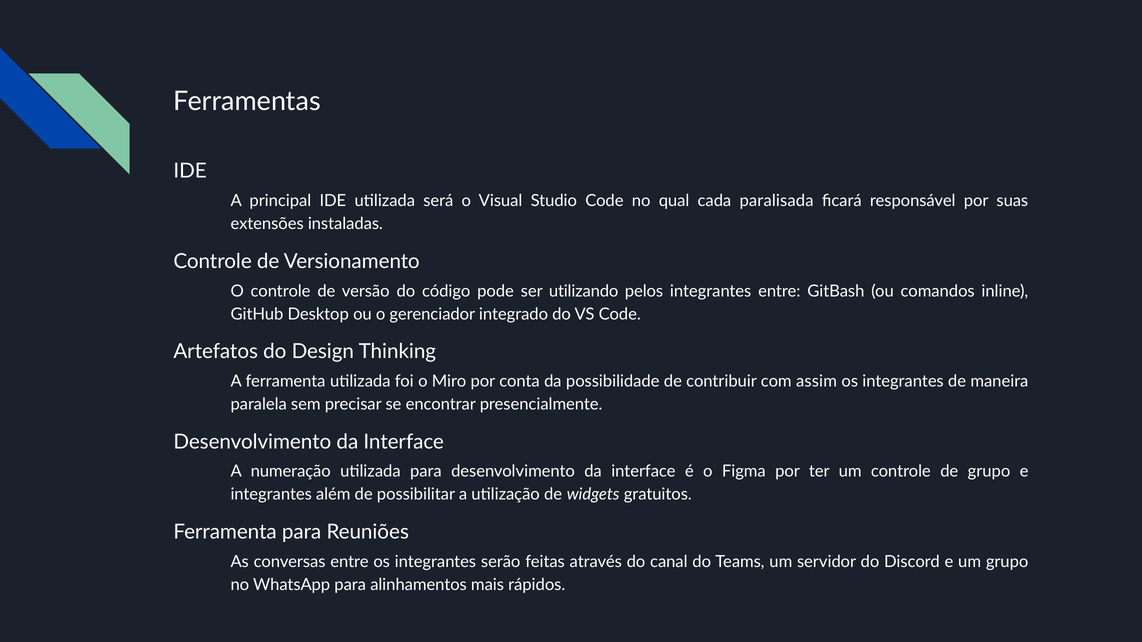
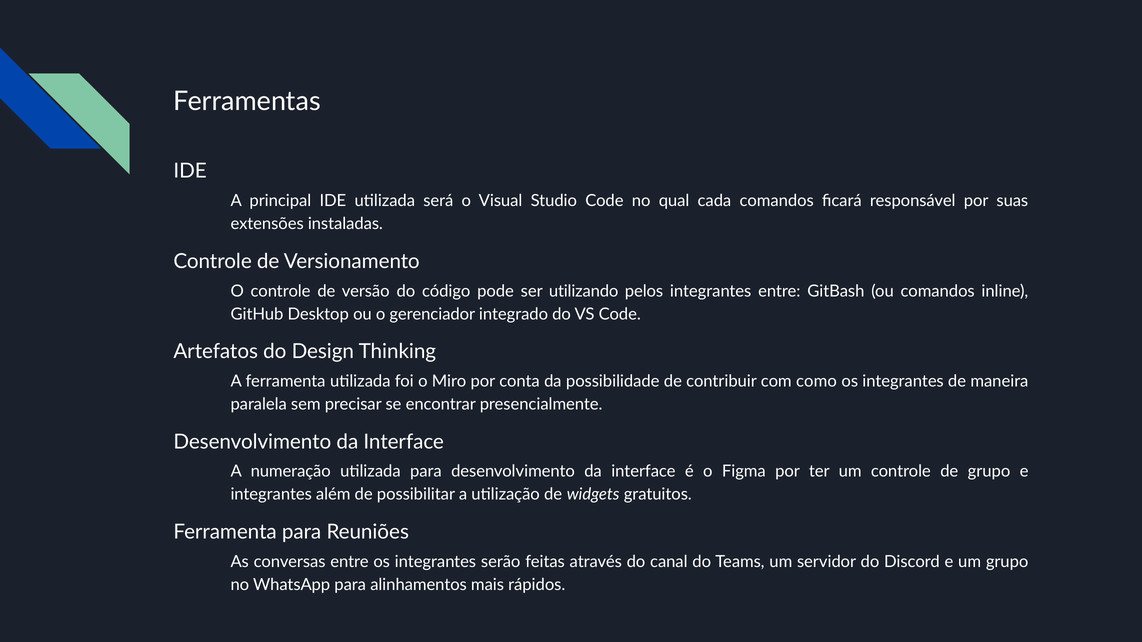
cada paralisada: paralisada -> comandos (777, 201)
assim: assim -> como (816, 382)
